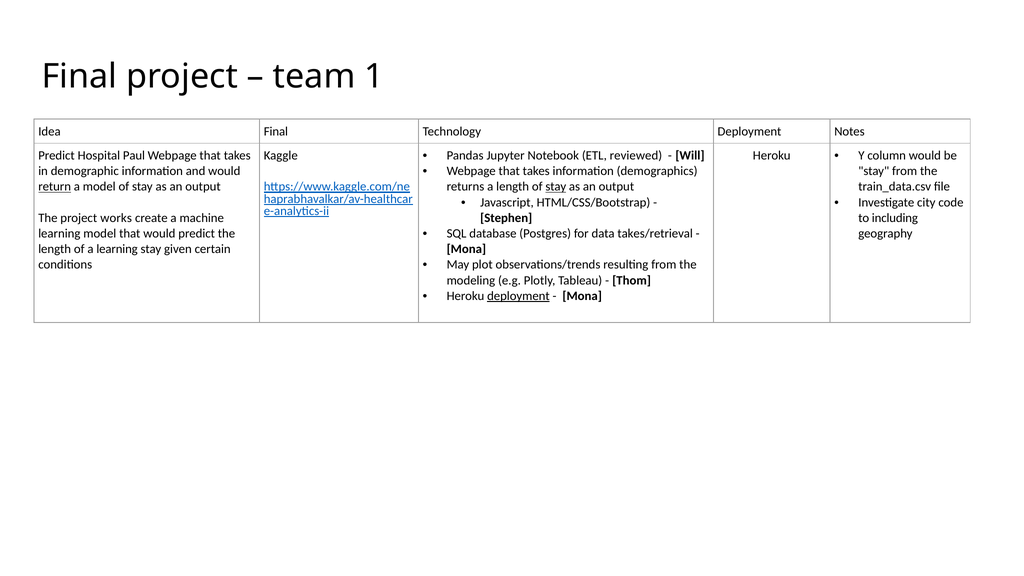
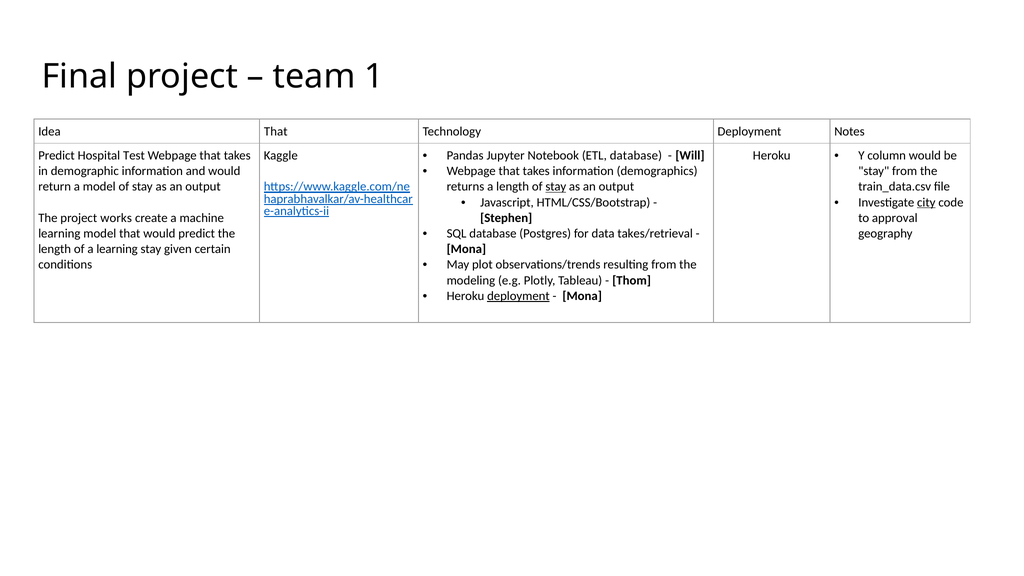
Idea Final: Final -> That (276, 131)
ETL reviewed: reviewed -> database (636, 155)
Paul: Paul -> Test (134, 155)
return underline: present -> none (55, 187)
city underline: none -> present (926, 202)
including: including -> approval (895, 218)
